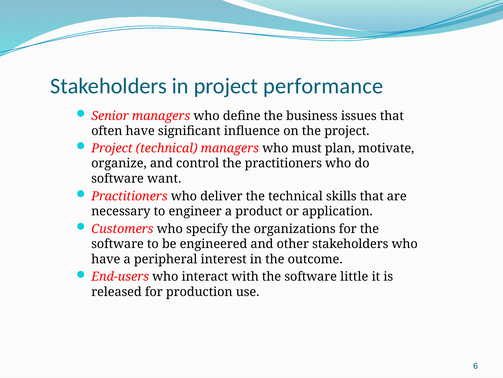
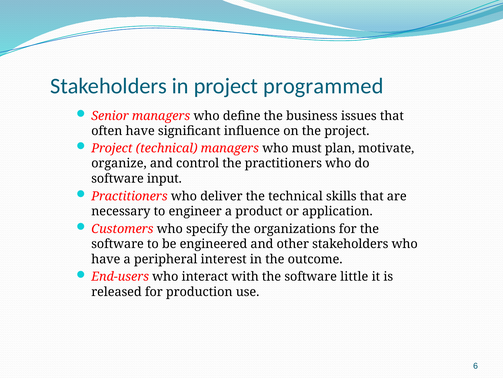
performance: performance -> programmed (323, 86)
want: want -> input (164, 178)
